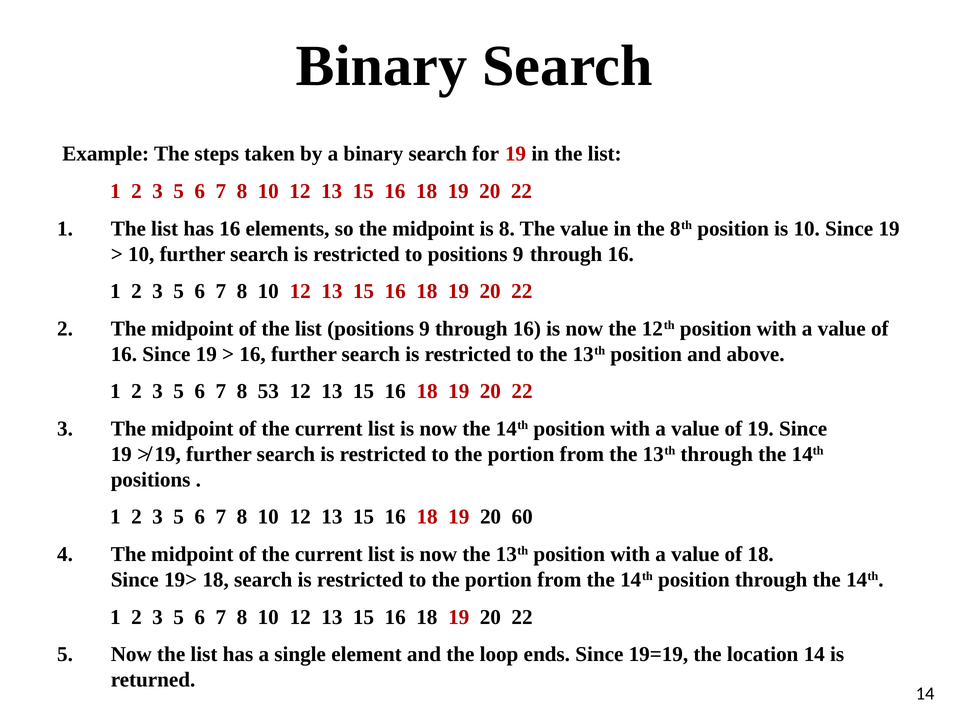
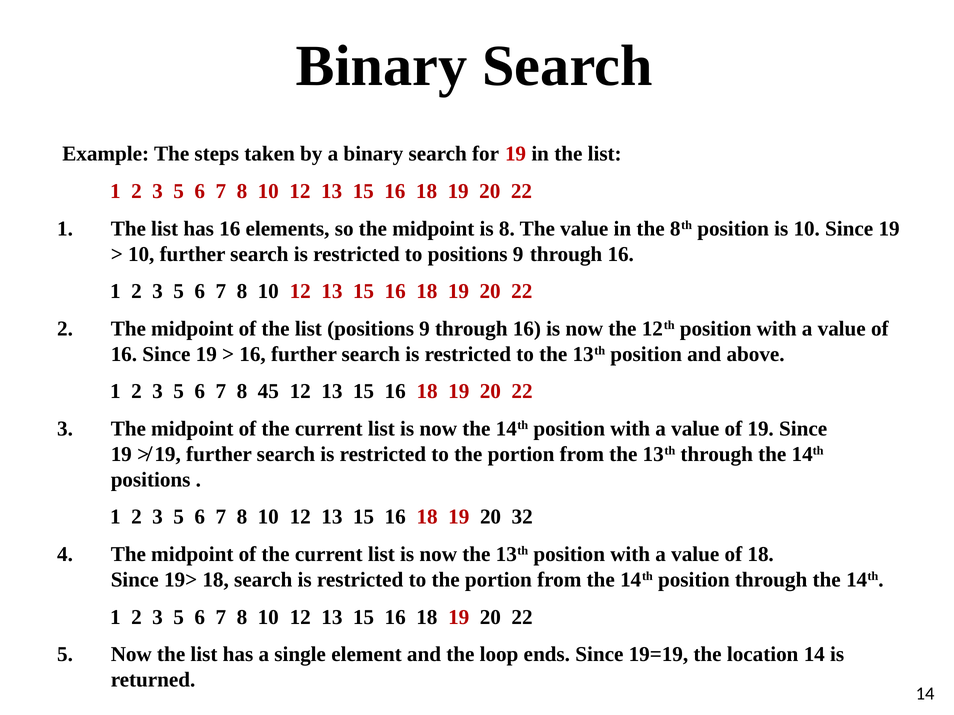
53: 53 -> 45 (268, 392)
60: 60 -> 32 (522, 517)
